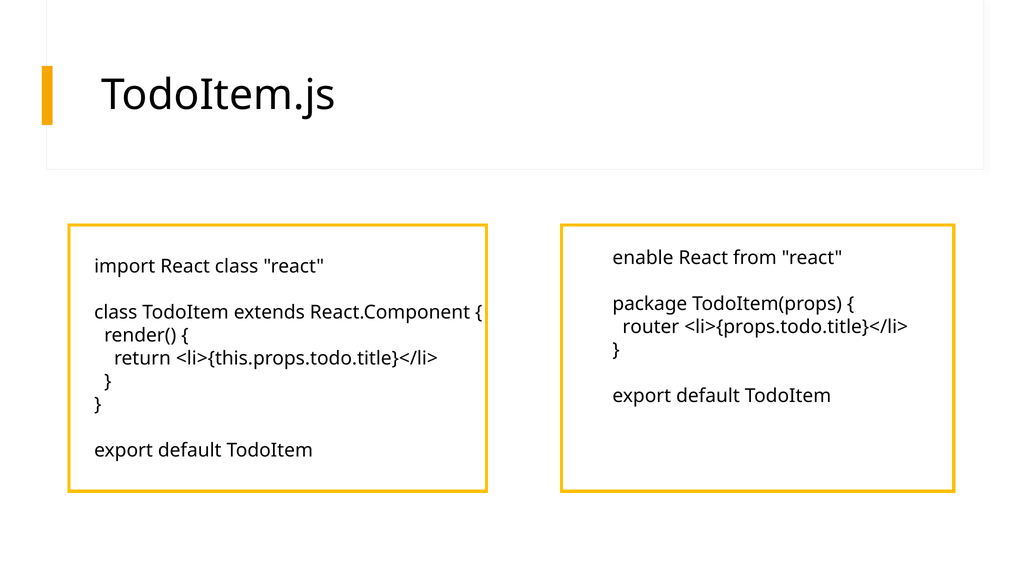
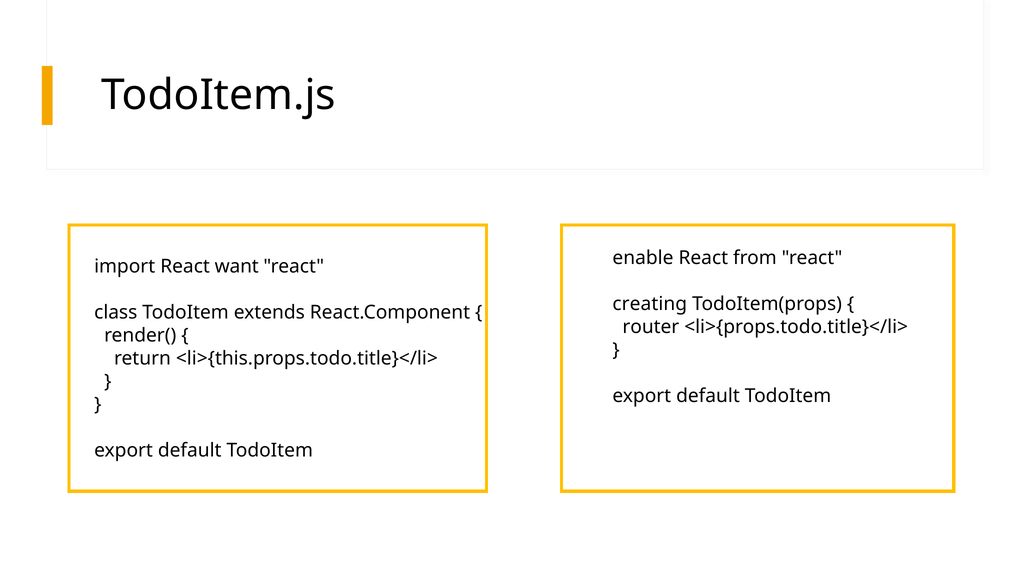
import React class: class -> want (237, 267)
package: package -> creating (650, 304)
